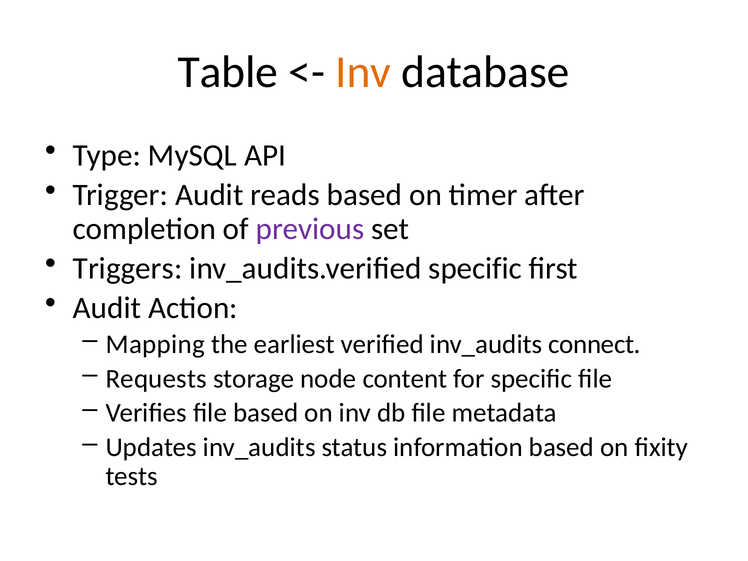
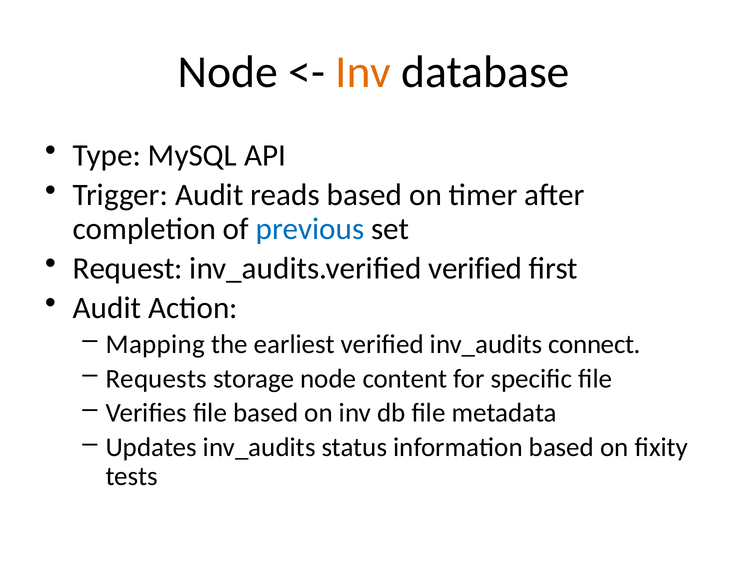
Table: Table -> Node (228, 72)
previous colour: purple -> blue (310, 229)
Triggers: Triggers -> Request (128, 268)
inv_audits.verified specific: specific -> verified (475, 268)
